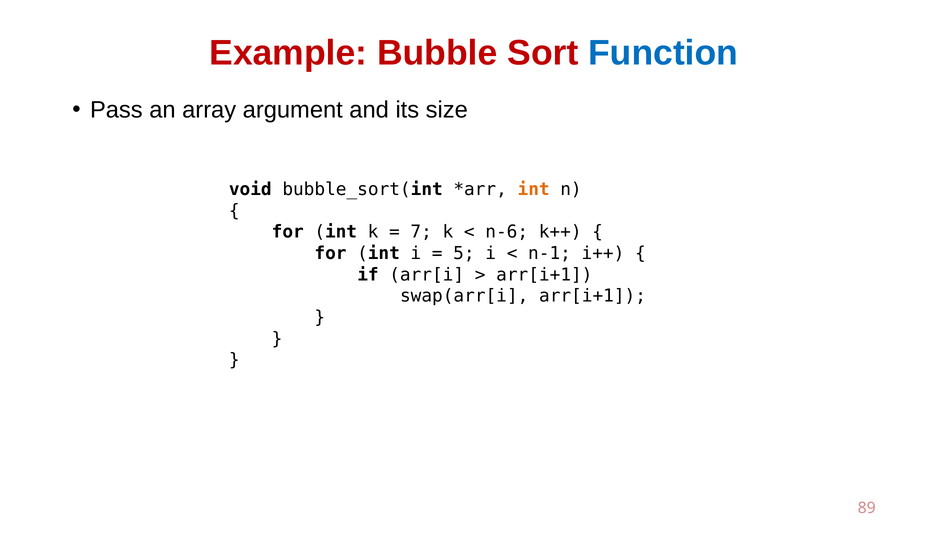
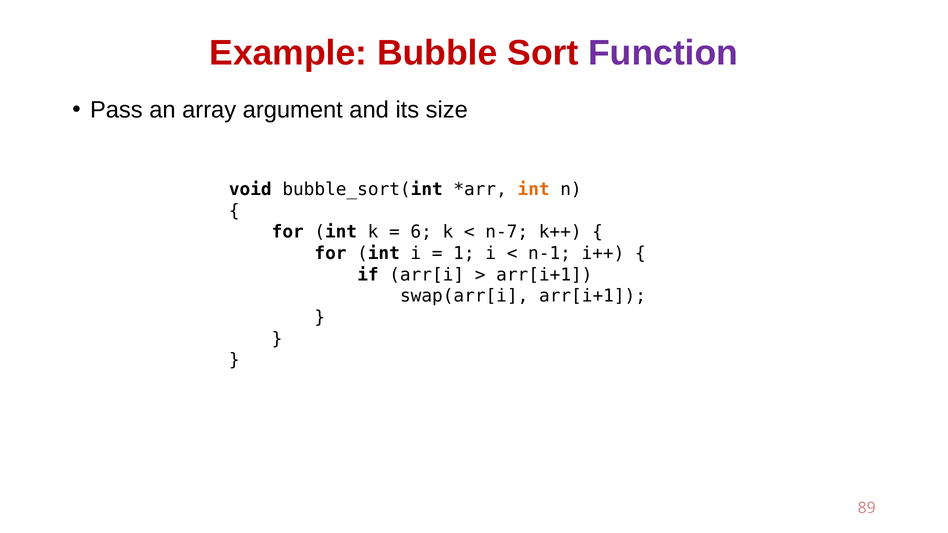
Function colour: blue -> purple (663, 53)
7: 7 -> 6 (421, 232)
n-6: n-6 -> n-7 (507, 232)
5: 5 -> 1 (464, 253)
